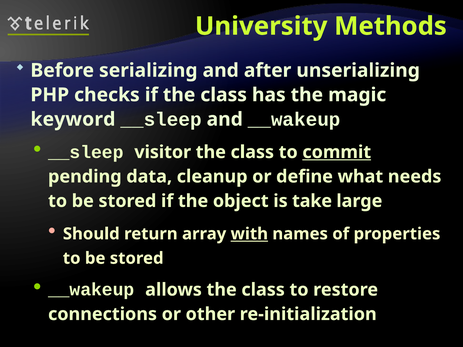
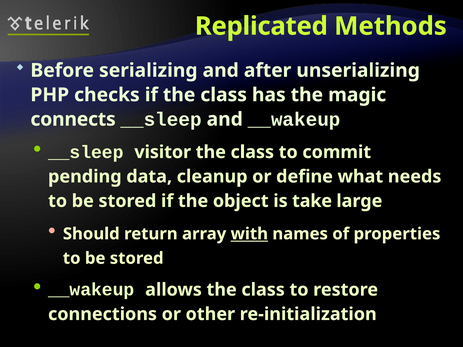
University: University -> Replicated (261, 26)
keyword: keyword -> connects (73, 119)
commit underline: present -> none (337, 152)
